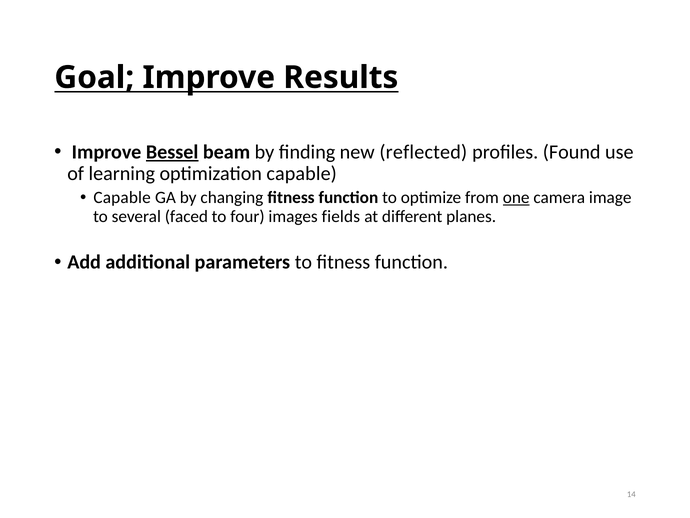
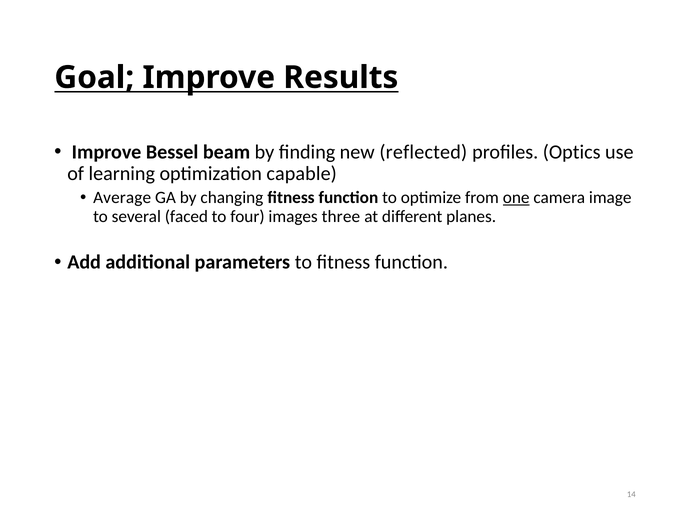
Bessel underline: present -> none (172, 152)
Found: Found -> Optics (572, 152)
Capable: Capable -> Average (122, 197)
fields: fields -> three (341, 216)
